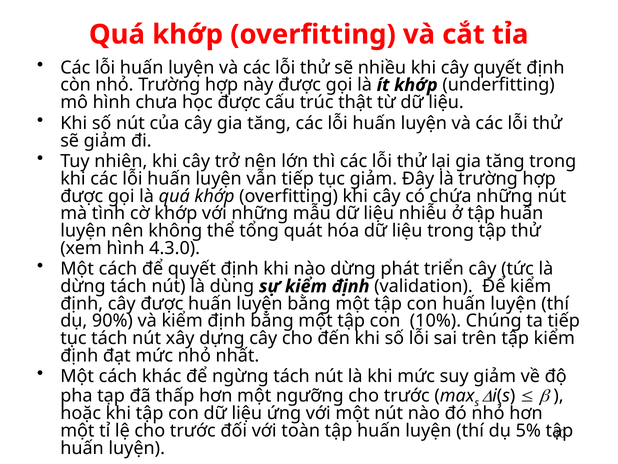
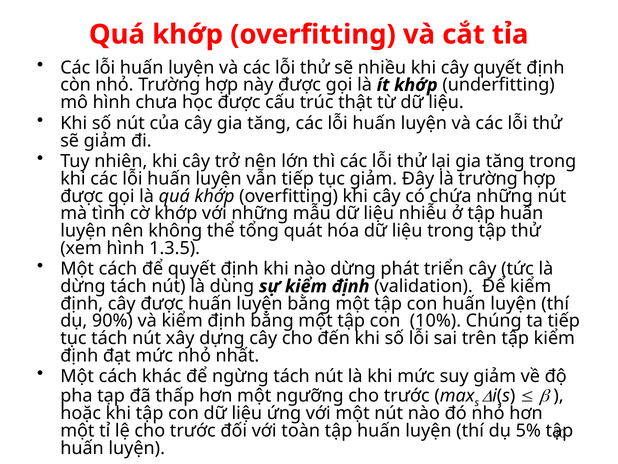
4.3.0: 4.3.0 -> 1.3.5 (175, 248)
